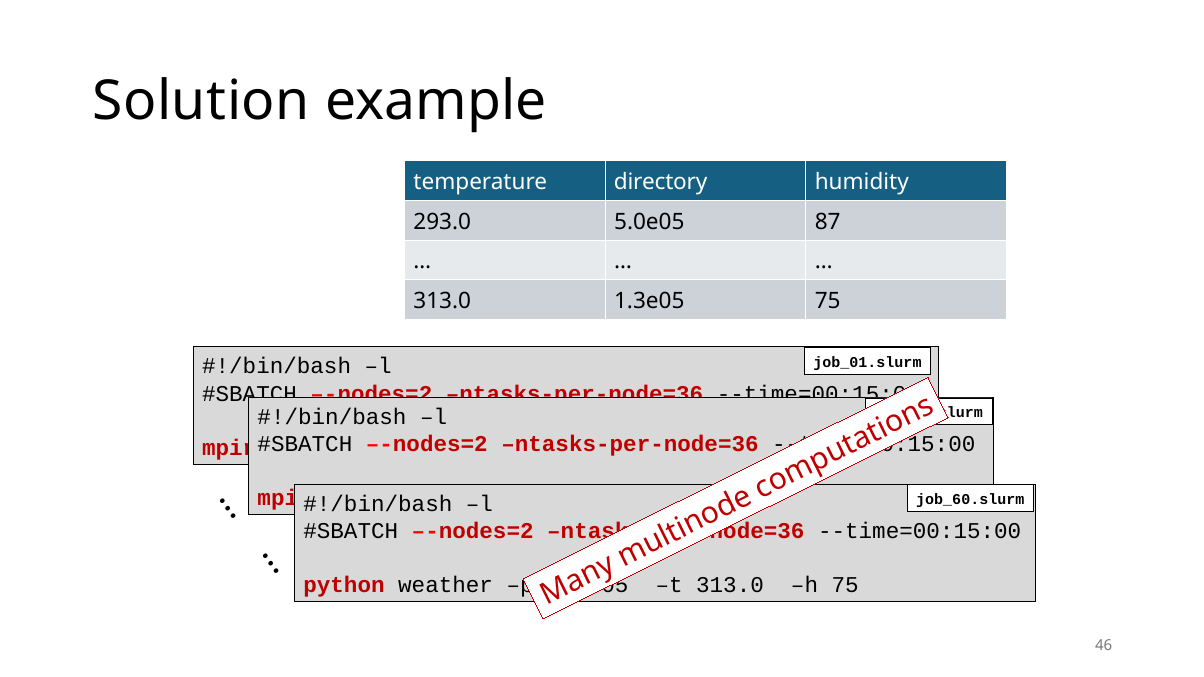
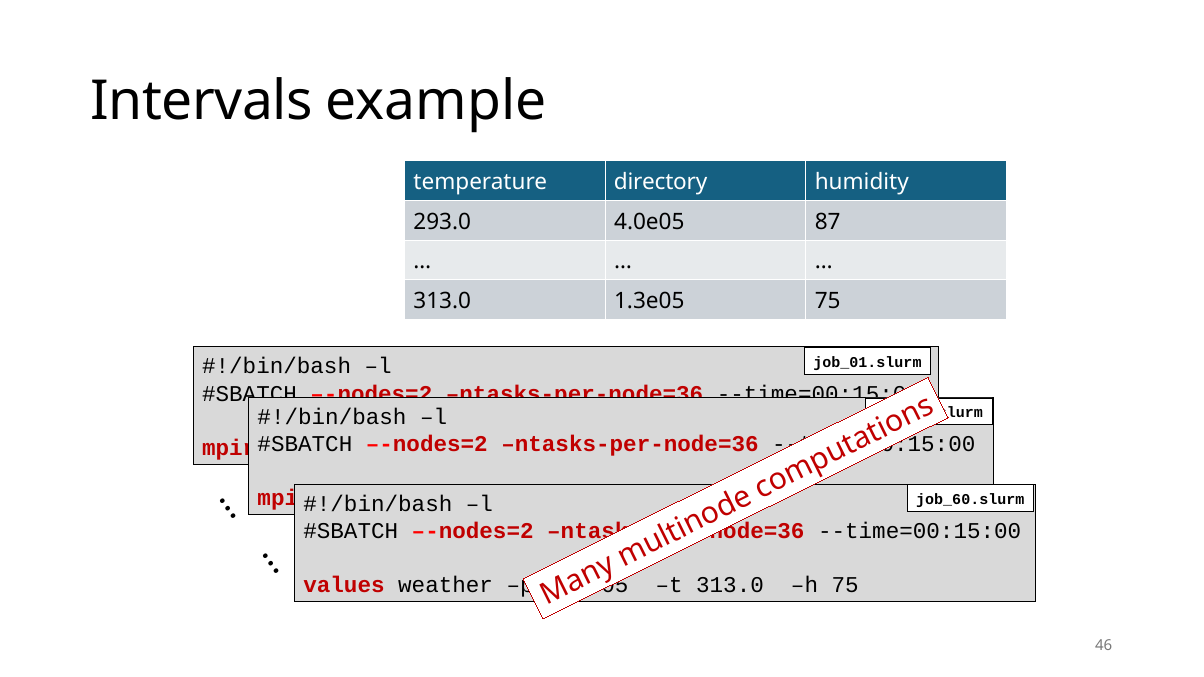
Solution: Solution -> Intervals (202, 101)
5.0e05: 5.0e05 -> 4.0e05 (649, 222)
python: python -> values (344, 585)
